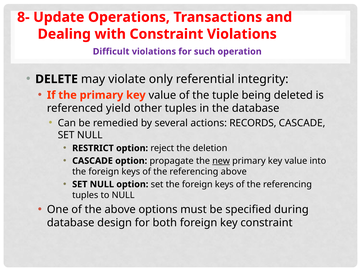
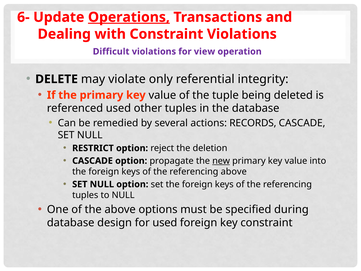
8-: 8- -> 6- (23, 17)
Operations underline: none -> present (129, 17)
such: such -> view (205, 51)
referenced yield: yield -> used (118, 108)
for both: both -> used (165, 223)
